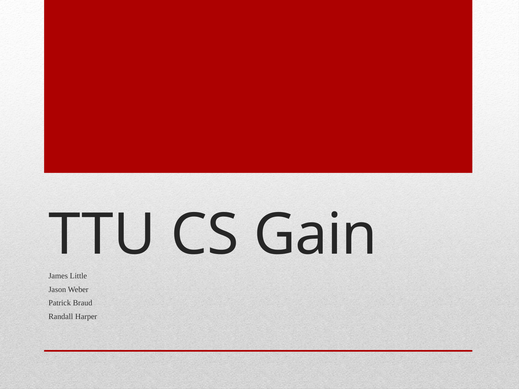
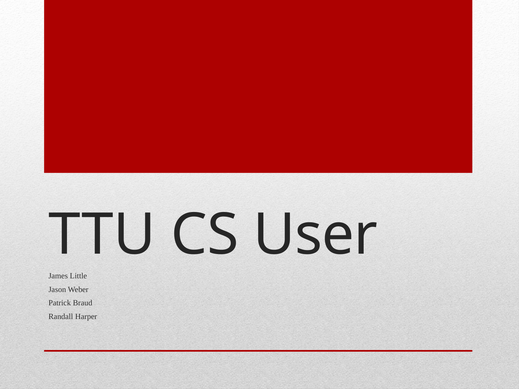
Gain: Gain -> User (316, 235)
